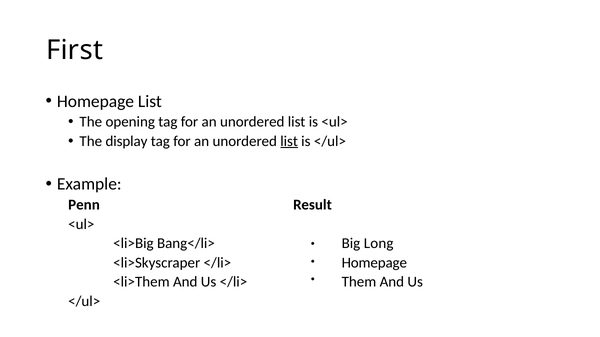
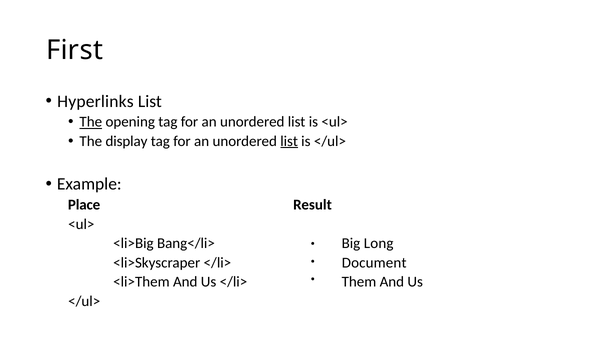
Homepage: Homepage -> Hyperlinks (95, 101)
The underline: none -> present (91, 122)
Penn: Penn -> Place (84, 205)
</li> Homepage: Homepage -> Document (374, 263)
